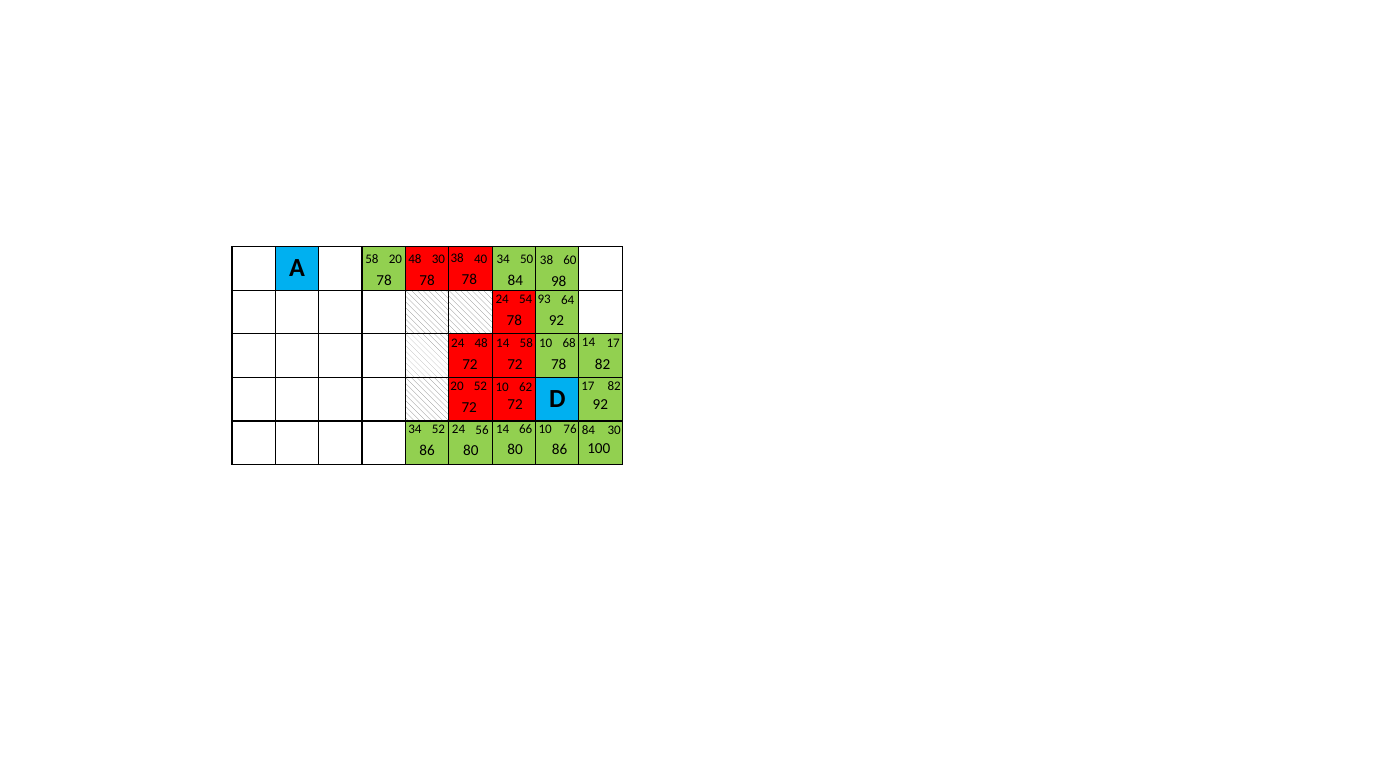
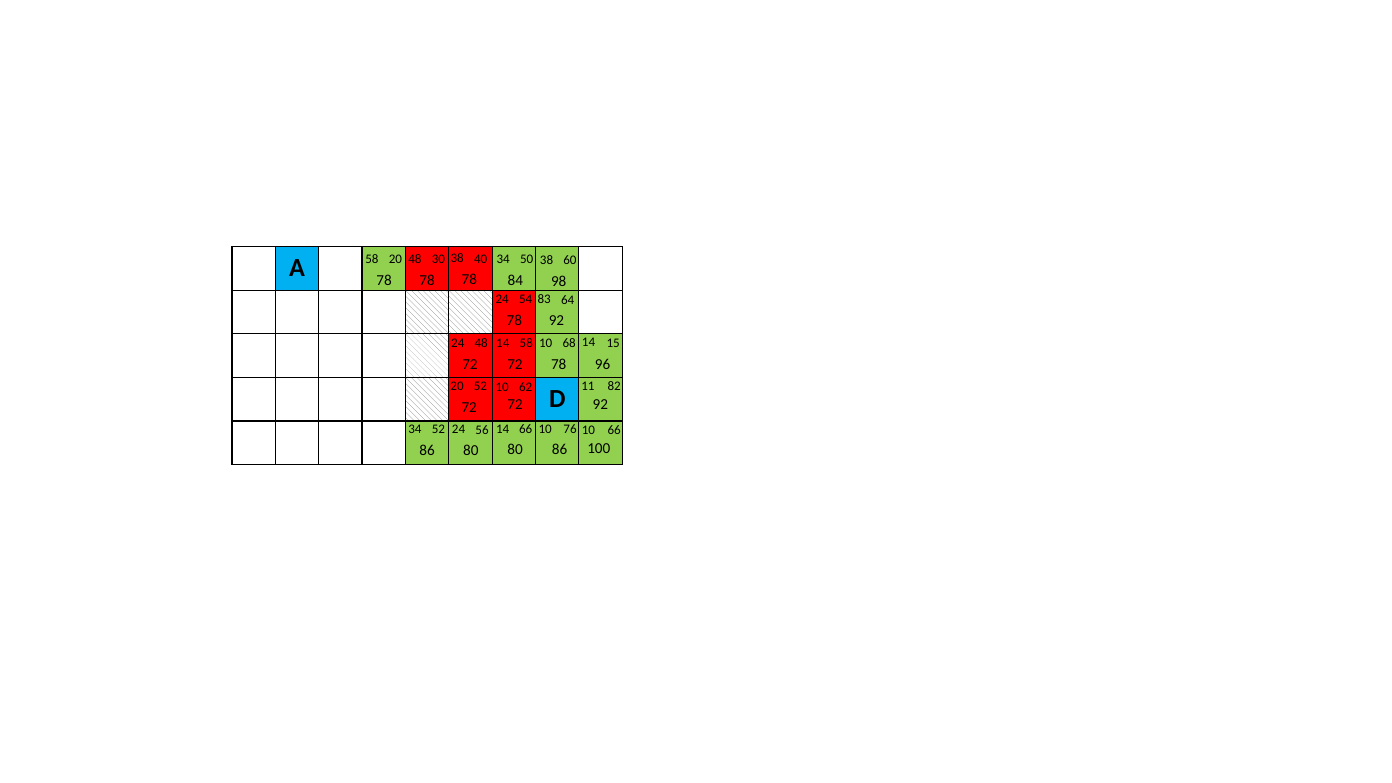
93: 93 -> 83 (544, 300)
58 17: 17 -> 15 (613, 343)
78 82: 82 -> 96 (603, 364)
10 17: 17 -> 11 (588, 386)
14 84: 84 -> 10 (588, 430)
76 30: 30 -> 66 (614, 430)
